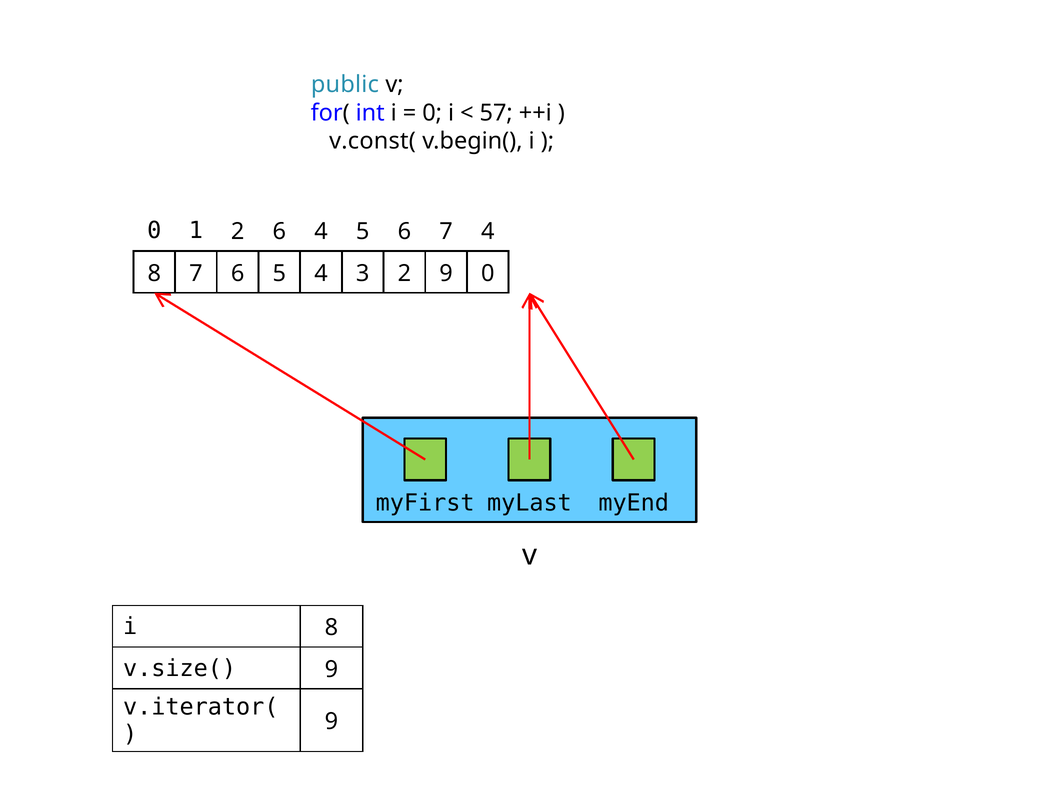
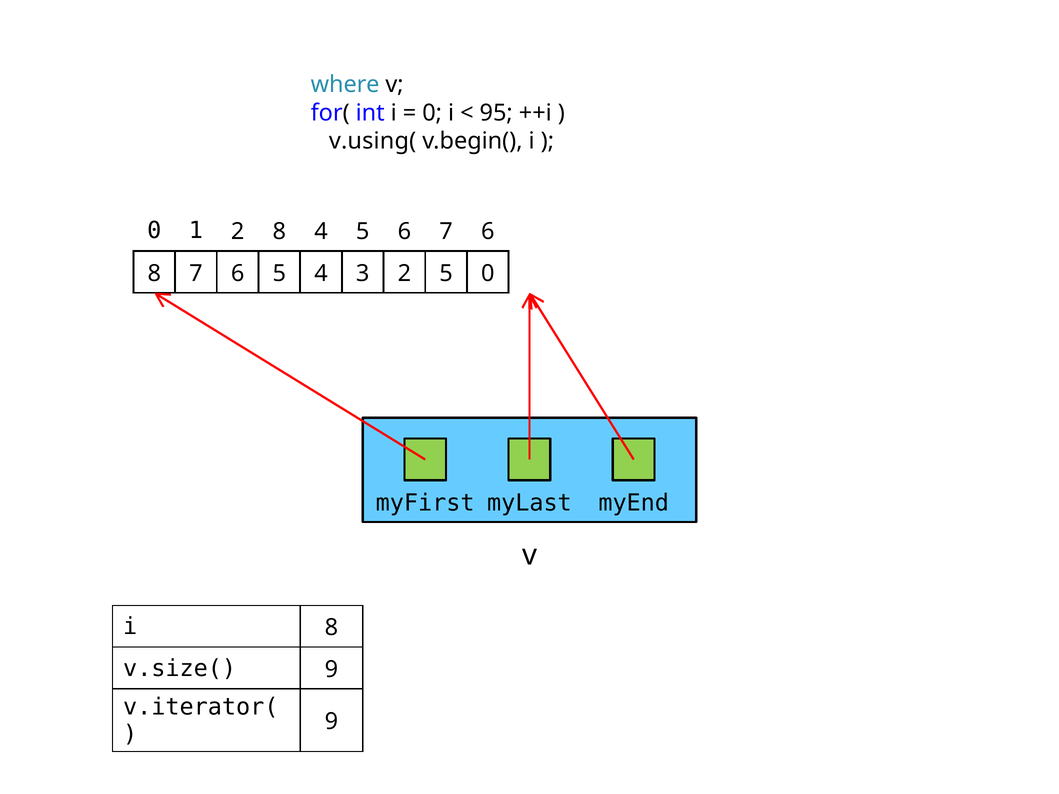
public: public -> where (345, 85)
57: 57 -> 95 (496, 113)
v.const(: v.const( -> v.using( (373, 141)
2 6: 6 -> 8 (279, 232)
6 7 4: 4 -> 6 (488, 232)
2 9: 9 -> 5 (446, 273)
